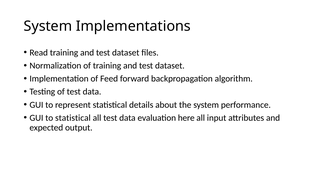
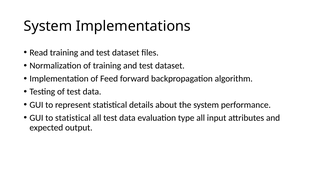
here: here -> type (186, 118)
